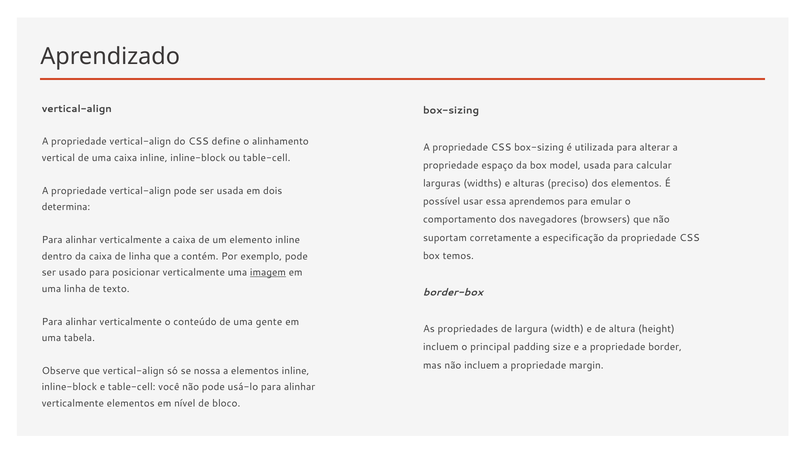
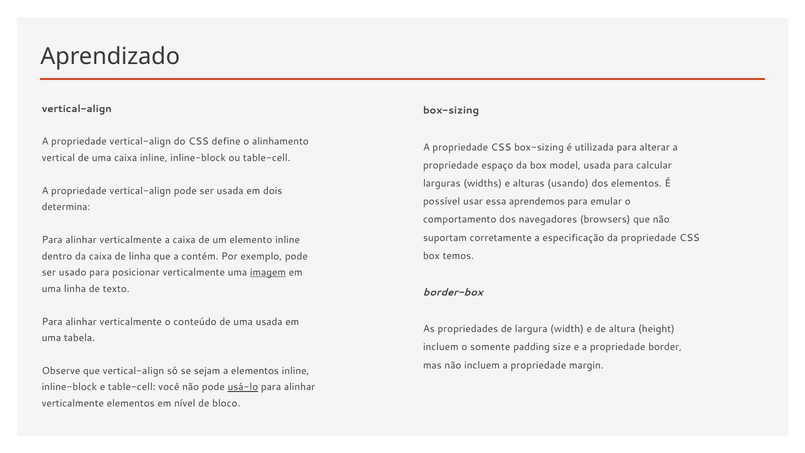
preciso: preciso -> usando (568, 183)
uma gente: gente -> usada (269, 322)
principal: principal -> somente (490, 347)
nossa: nossa -> sejam (207, 371)
usá-lo underline: none -> present (243, 387)
